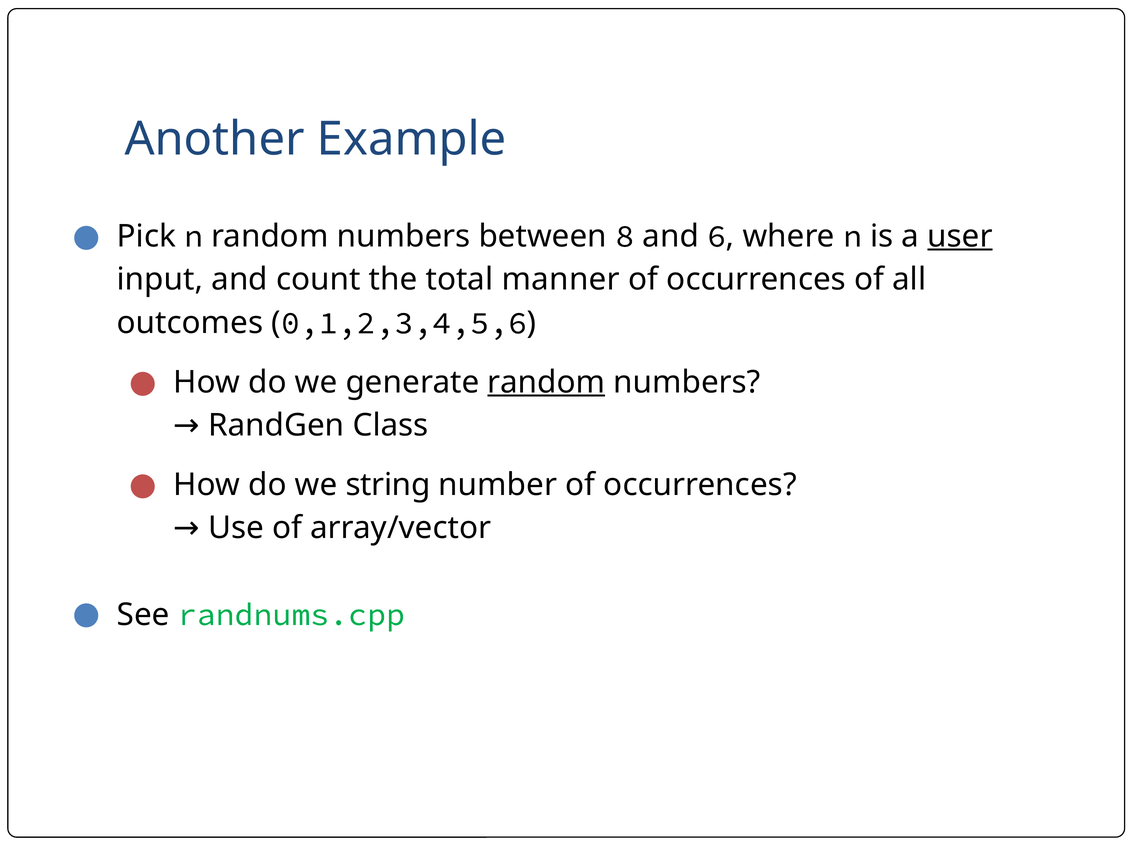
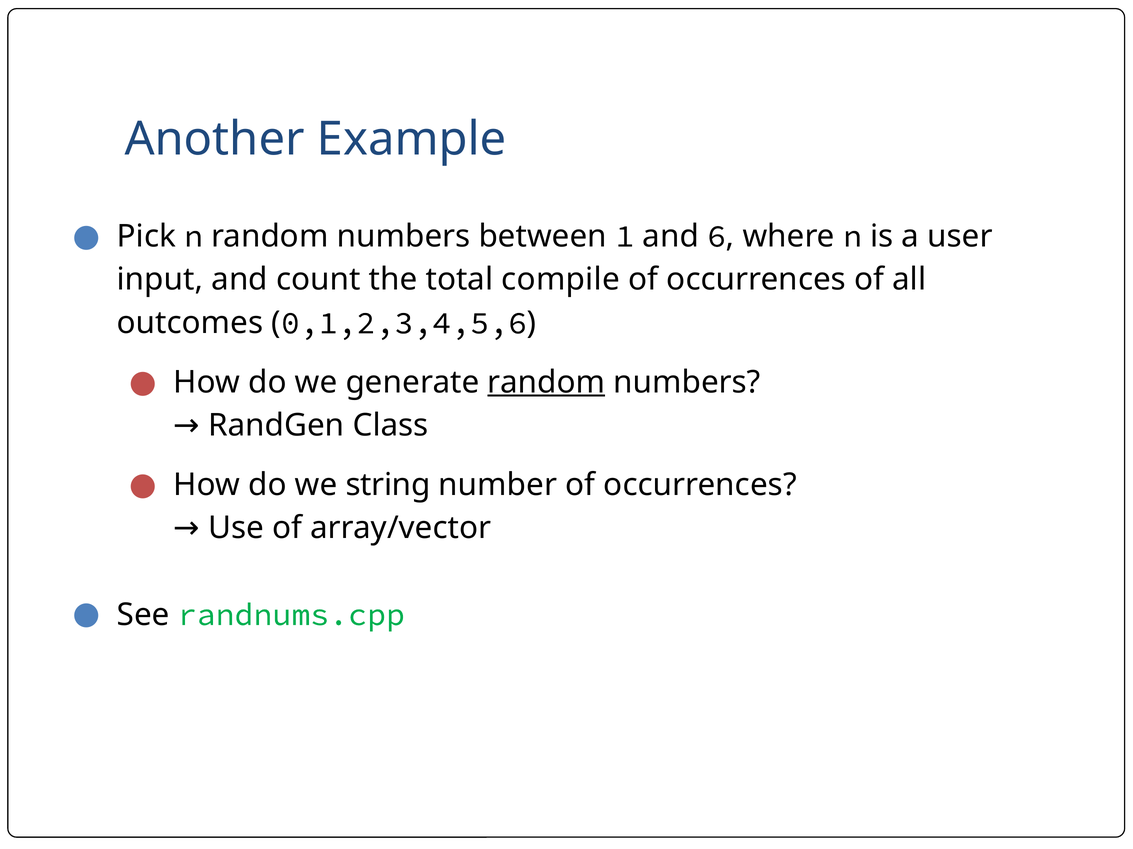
8: 8 -> 1 (625, 236)
user underline: present -> none (960, 236)
manner: manner -> compile (561, 280)
